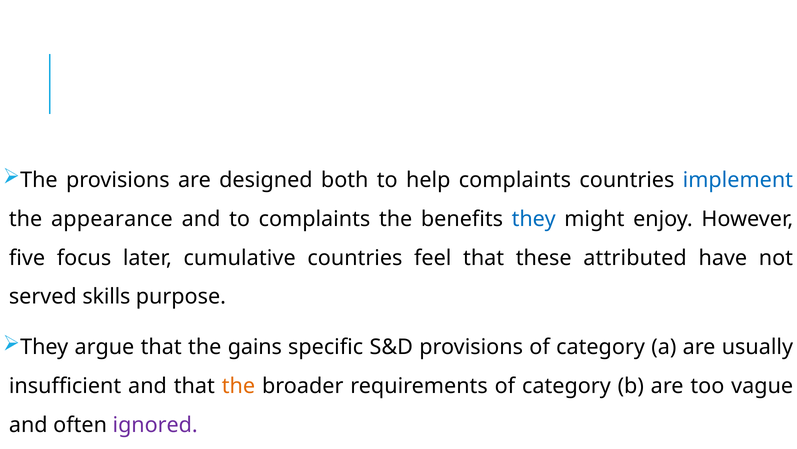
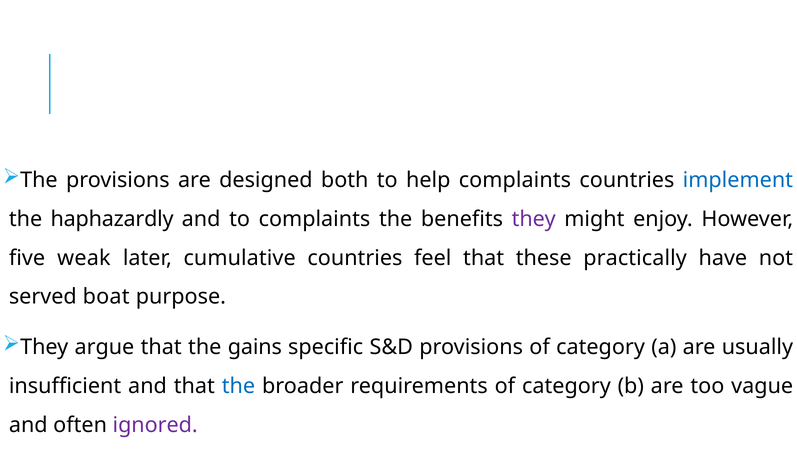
appearance: appearance -> haphazardly (112, 219)
they colour: blue -> purple (534, 219)
focus: focus -> weak (84, 257)
attributed: attributed -> practically (635, 257)
skills: skills -> boat (106, 296)
the colour: orange -> blue (238, 386)
